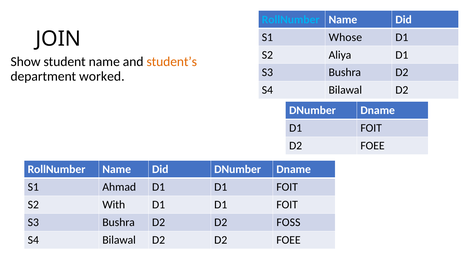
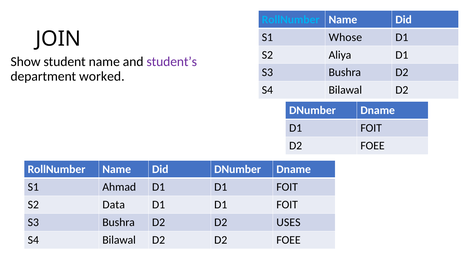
student’s colour: orange -> purple (172, 62)
With: With -> Data (114, 205)
FOSS: FOSS -> USES (288, 222)
